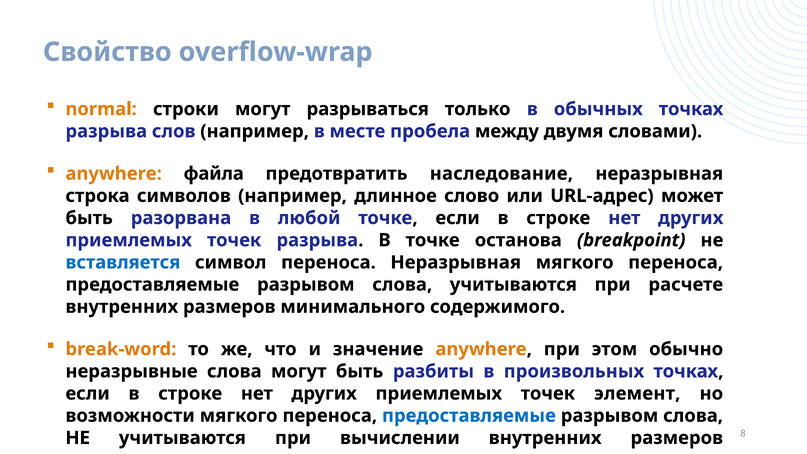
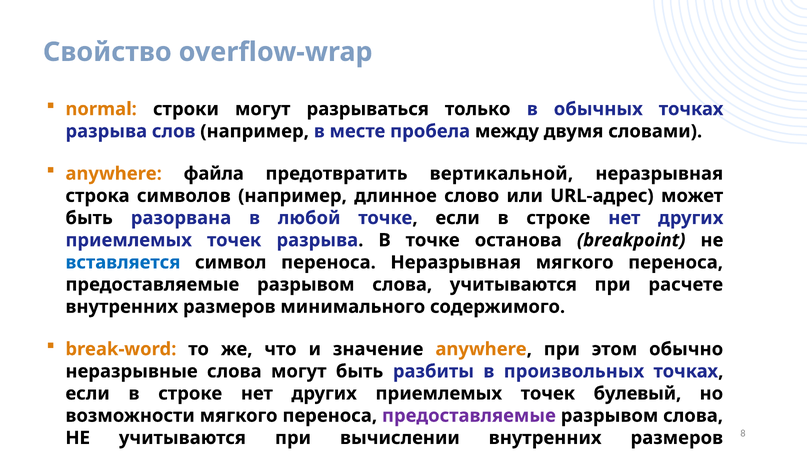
наследование: наследование -> вертикальной (501, 174)
элемент: элемент -> булевый (637, 393)
предоставляемые colour: blue -> purple (469, 416)
